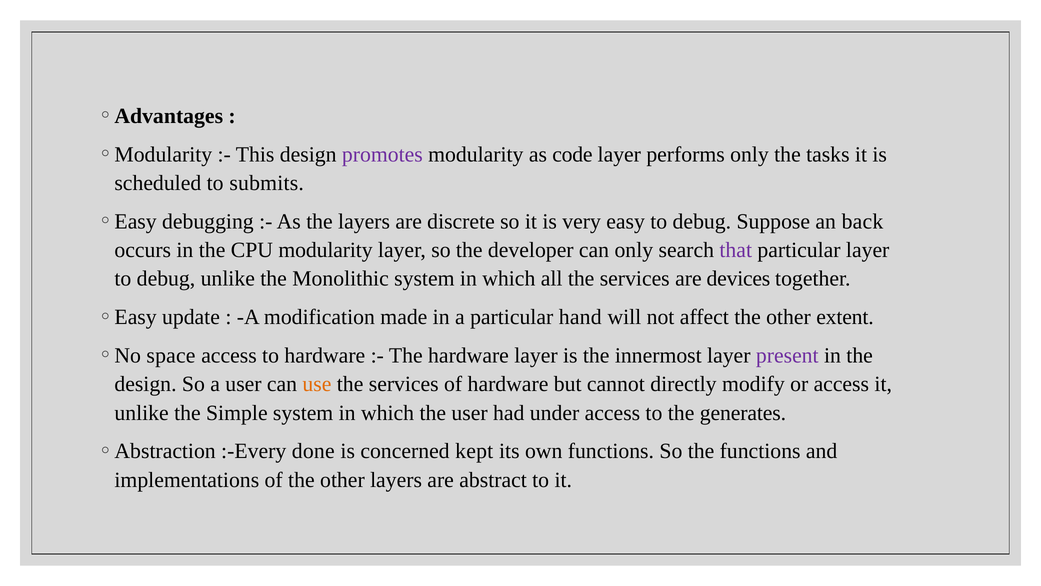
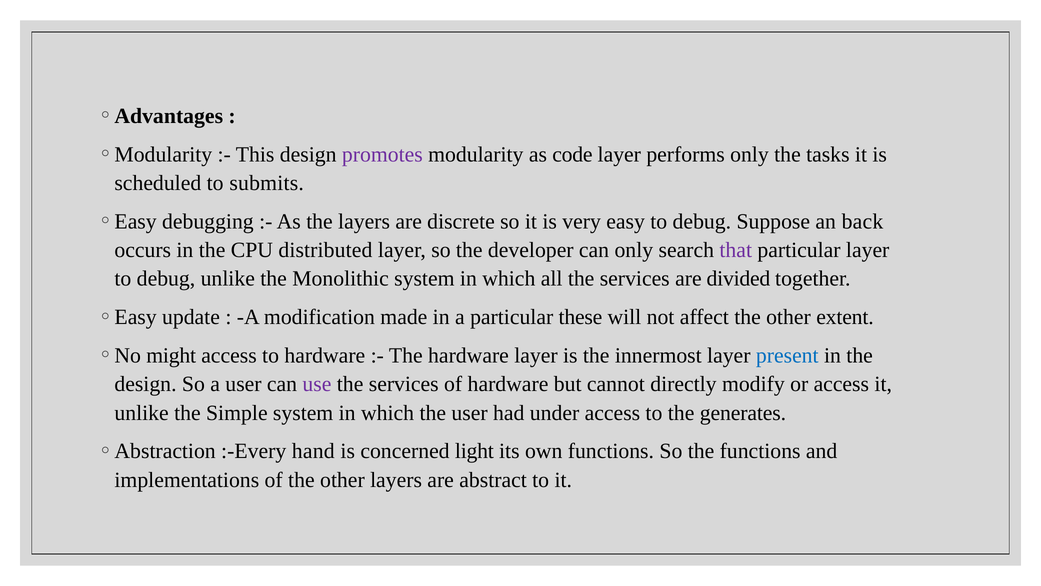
CPU modularity: modularity -> distributed (325, 250)
devices: devices -> divided (738, 279)
hand: hand -> these (580, 317)
space: space -> might (171, 355)
present colour: purple -> blue (787, 355)
use colour: orange -> purple (317, 384)
done: done -> hand (313, 451)
kept: kept -> light (474, 451)
